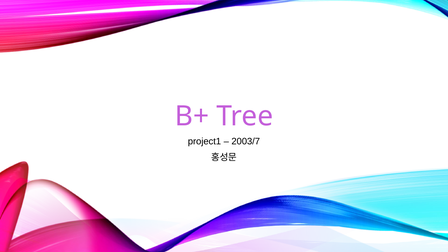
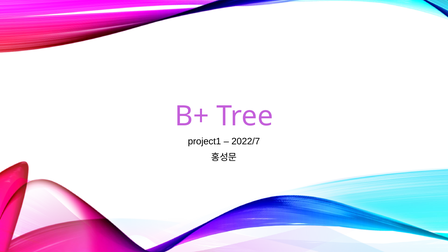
2003/7: 2003/7 -> 2022/7 (246, 141)
